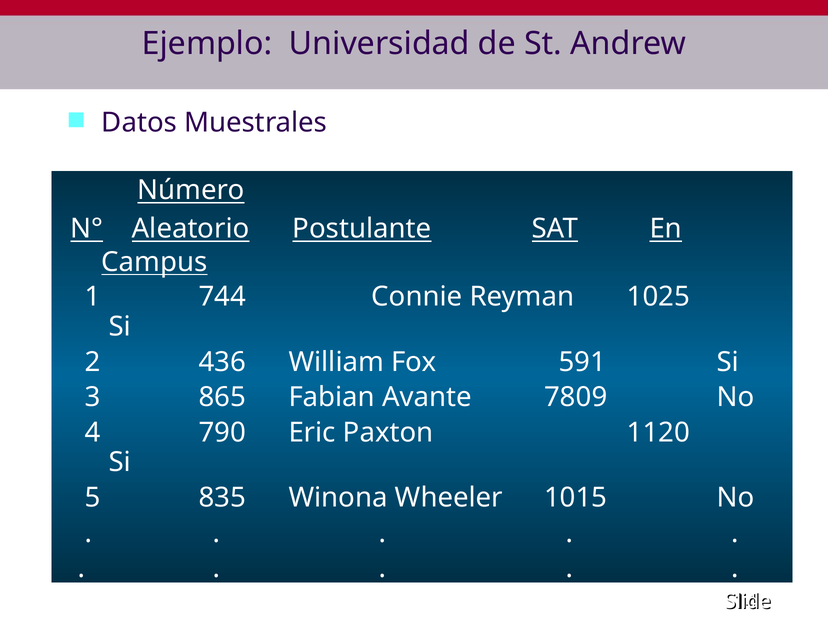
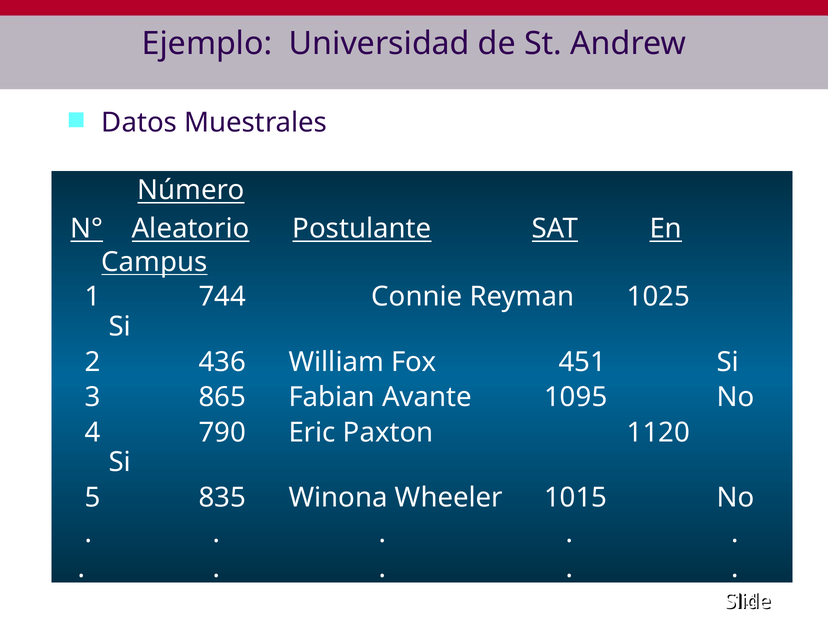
591: 591 -> 451 (582, 362)
7809: 7809 -> 1095 (576, 397)
